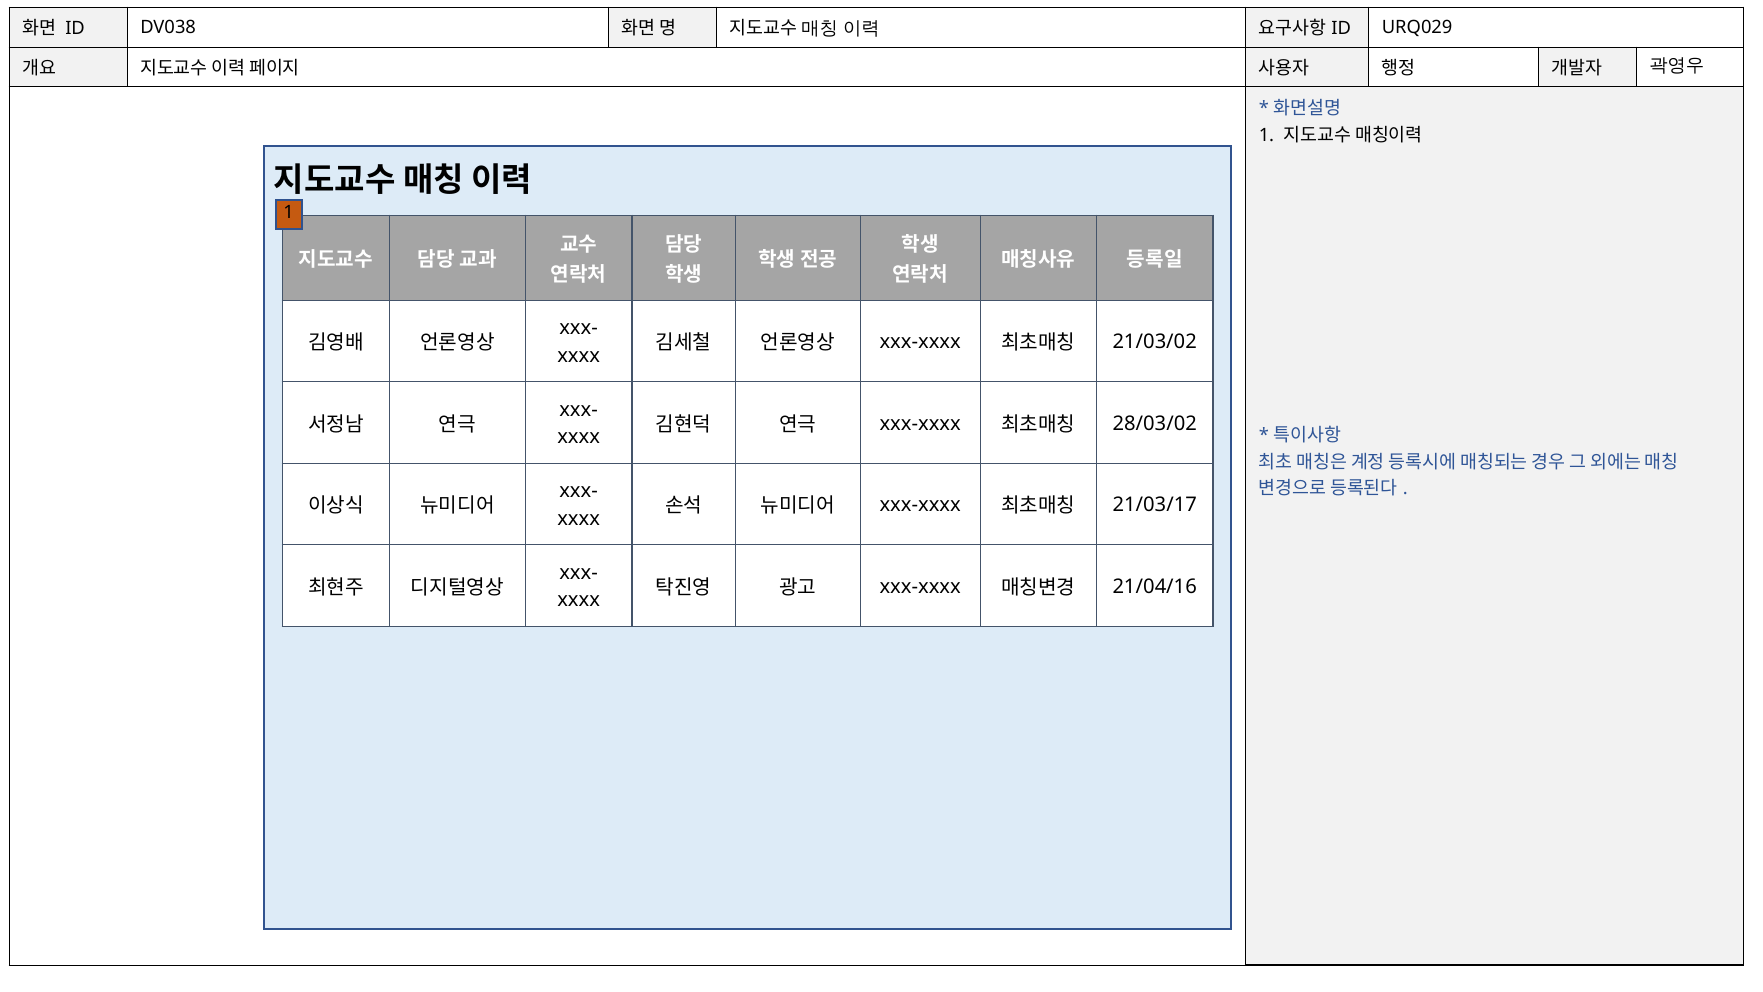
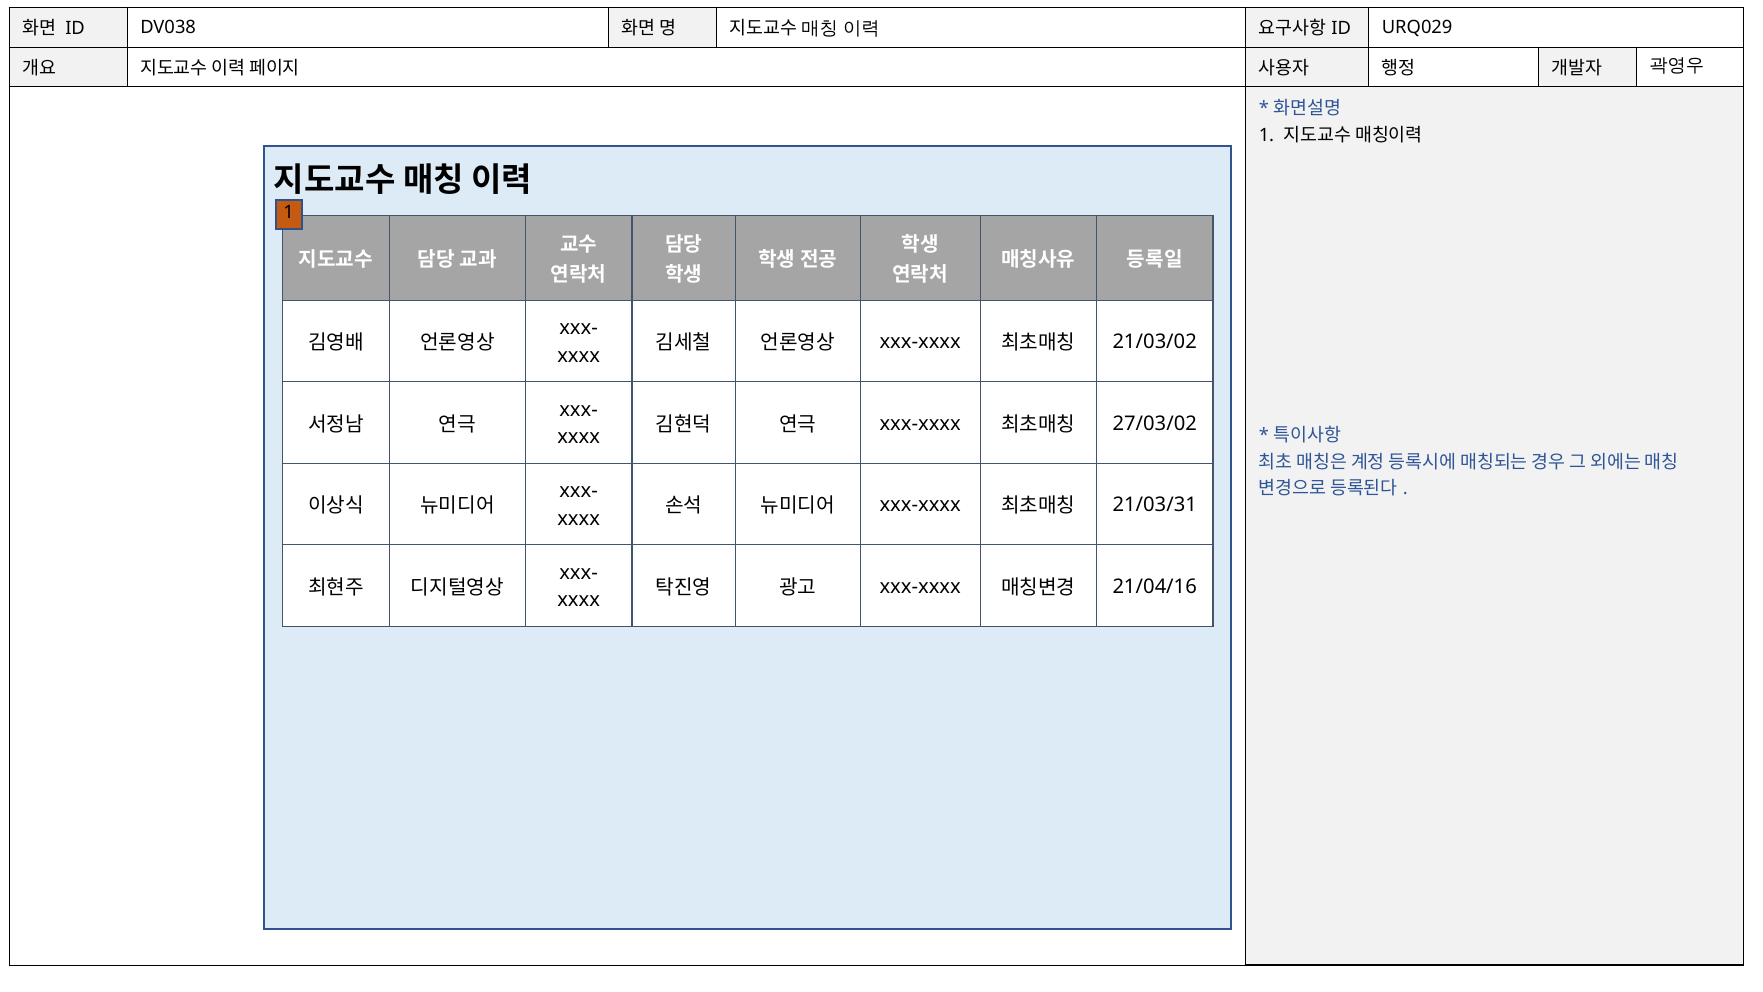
28/03/02: 28/03/02 -> 27/03/02 (1155, 423)
21/03/17: 21/03/17 -> 21/03/31 (1155, 505)
